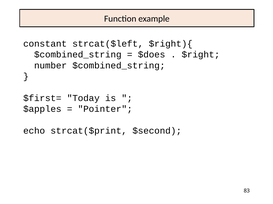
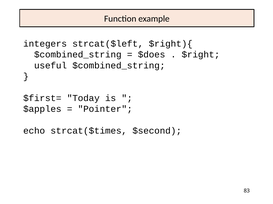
constant: constant -> integers (45, 44)
number: number -> useful (51, 66)
strcat($print: strcat($print -> strcat($times (89, 131)
